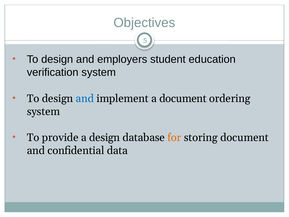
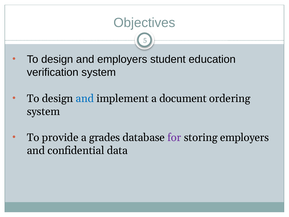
a design: design -> grades (105, 137)
for colour: orange -> purple (174, 137)
storing document: document -> employers (245, 137)
